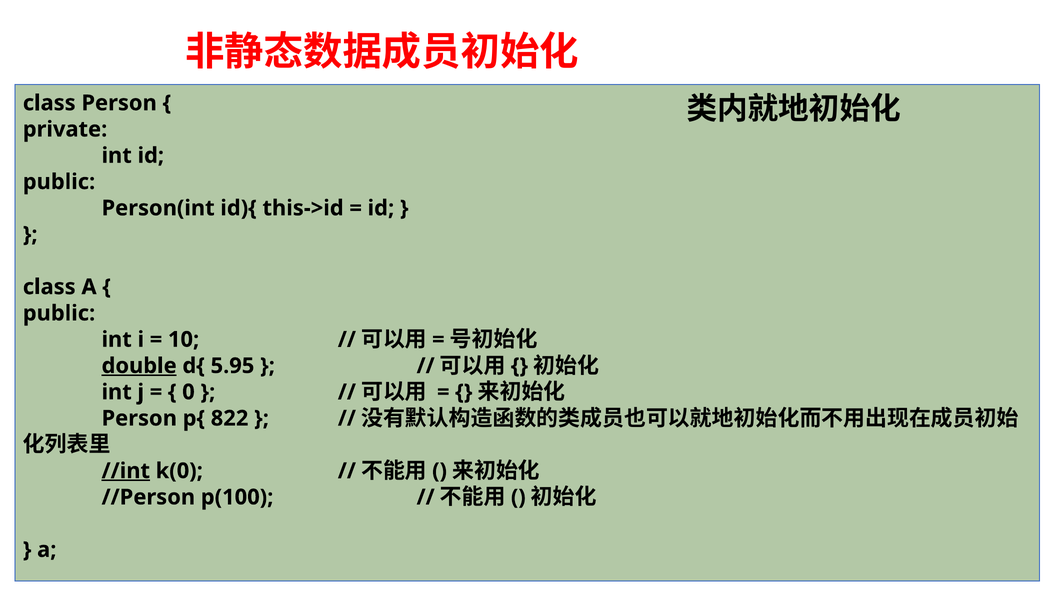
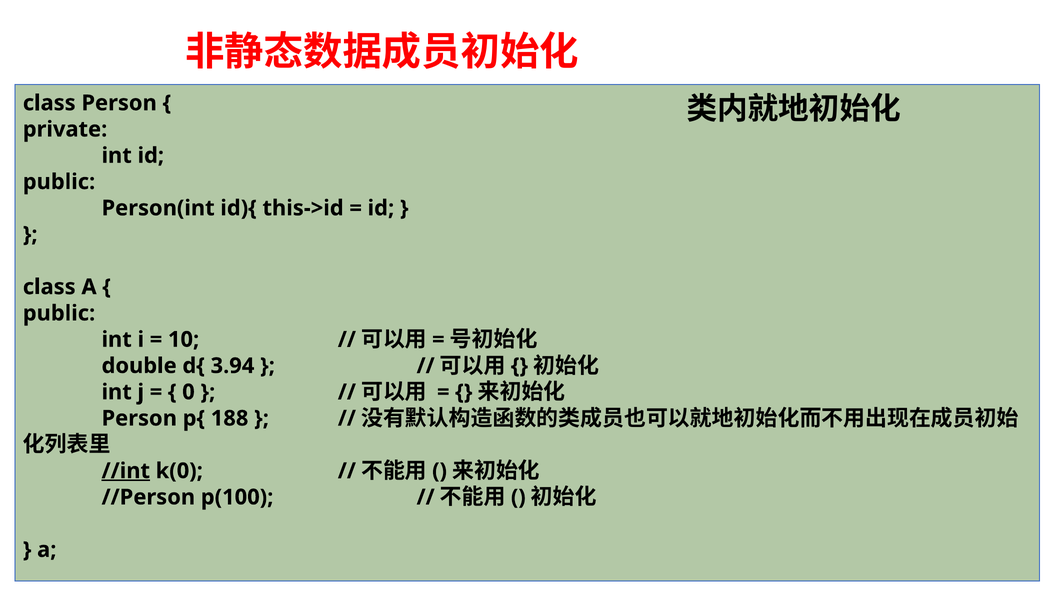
double underline: present -> none (139, 366)
5.95: 5.95 -> 3.94 (232, 366)
822: 822 -> 188 (230, 418)
